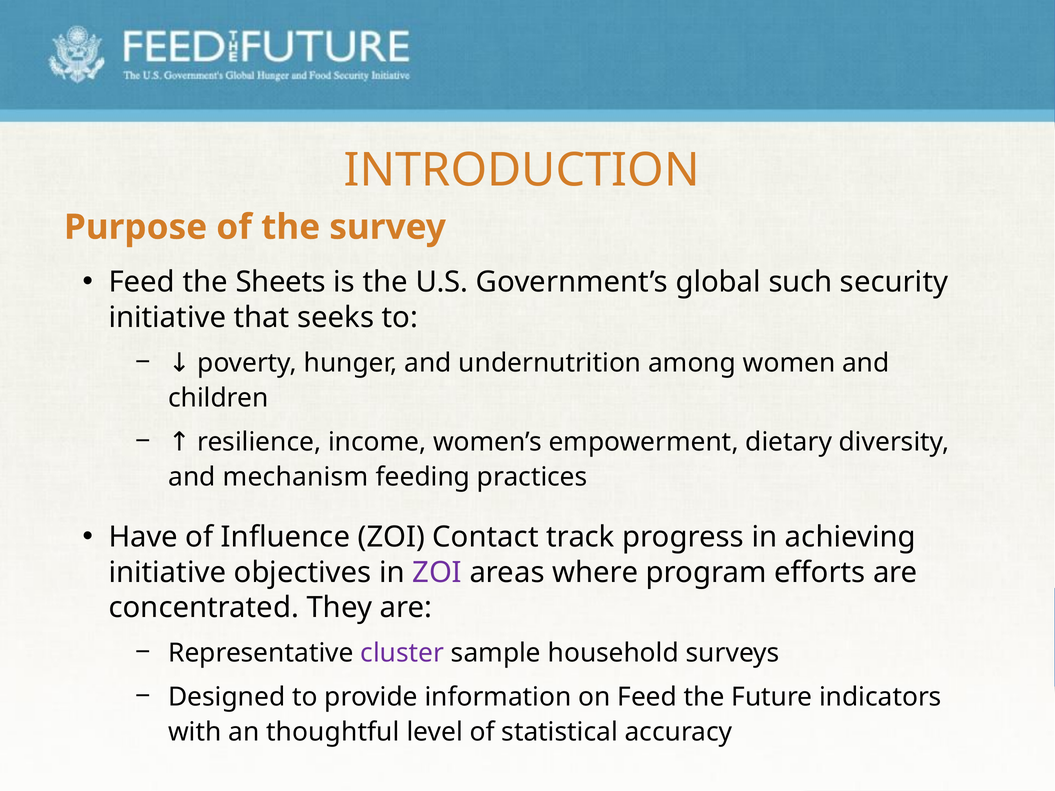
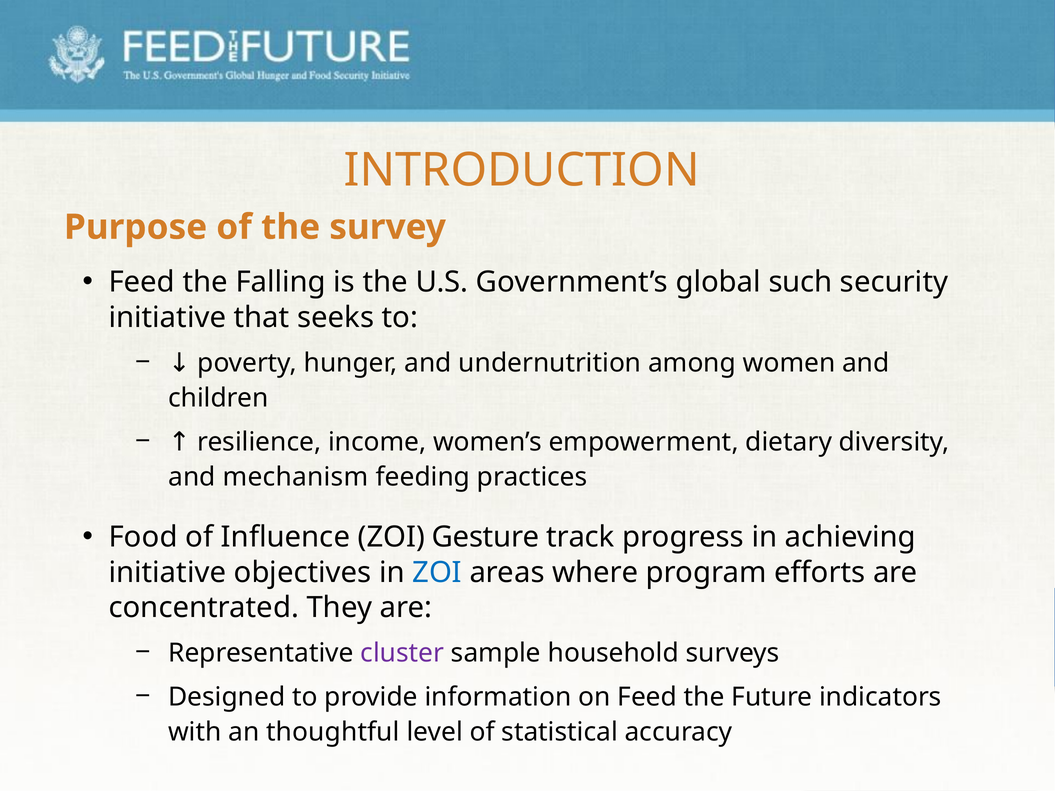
Sheets: Sheets -> Falling (281, 282)
Have: Have -> Food (143, 537)
Contact: Contact -> Gesture (486, 537)
ZOI colour: purple -> blue (437, 573)
